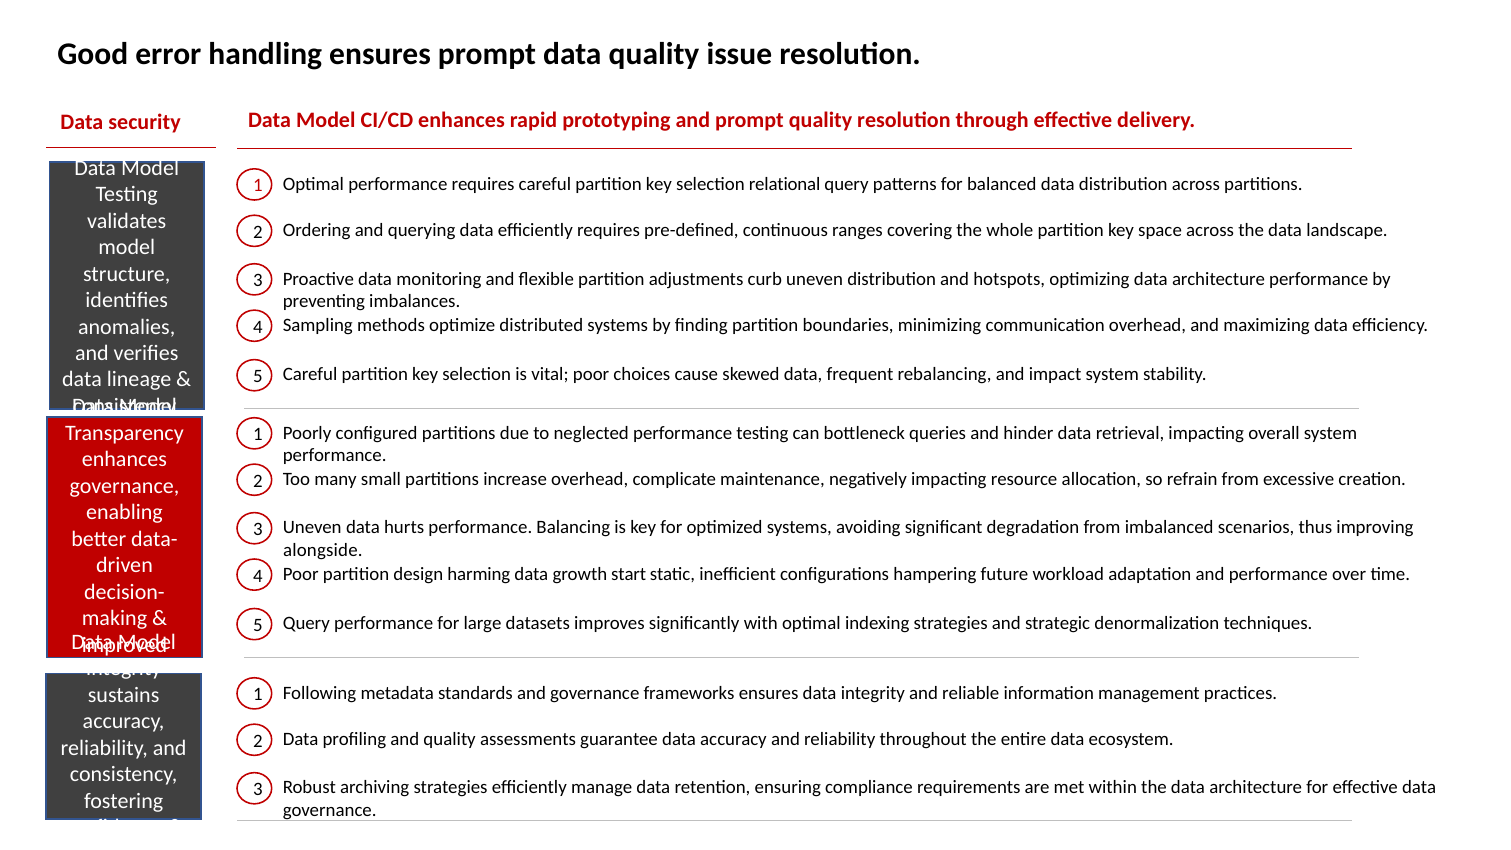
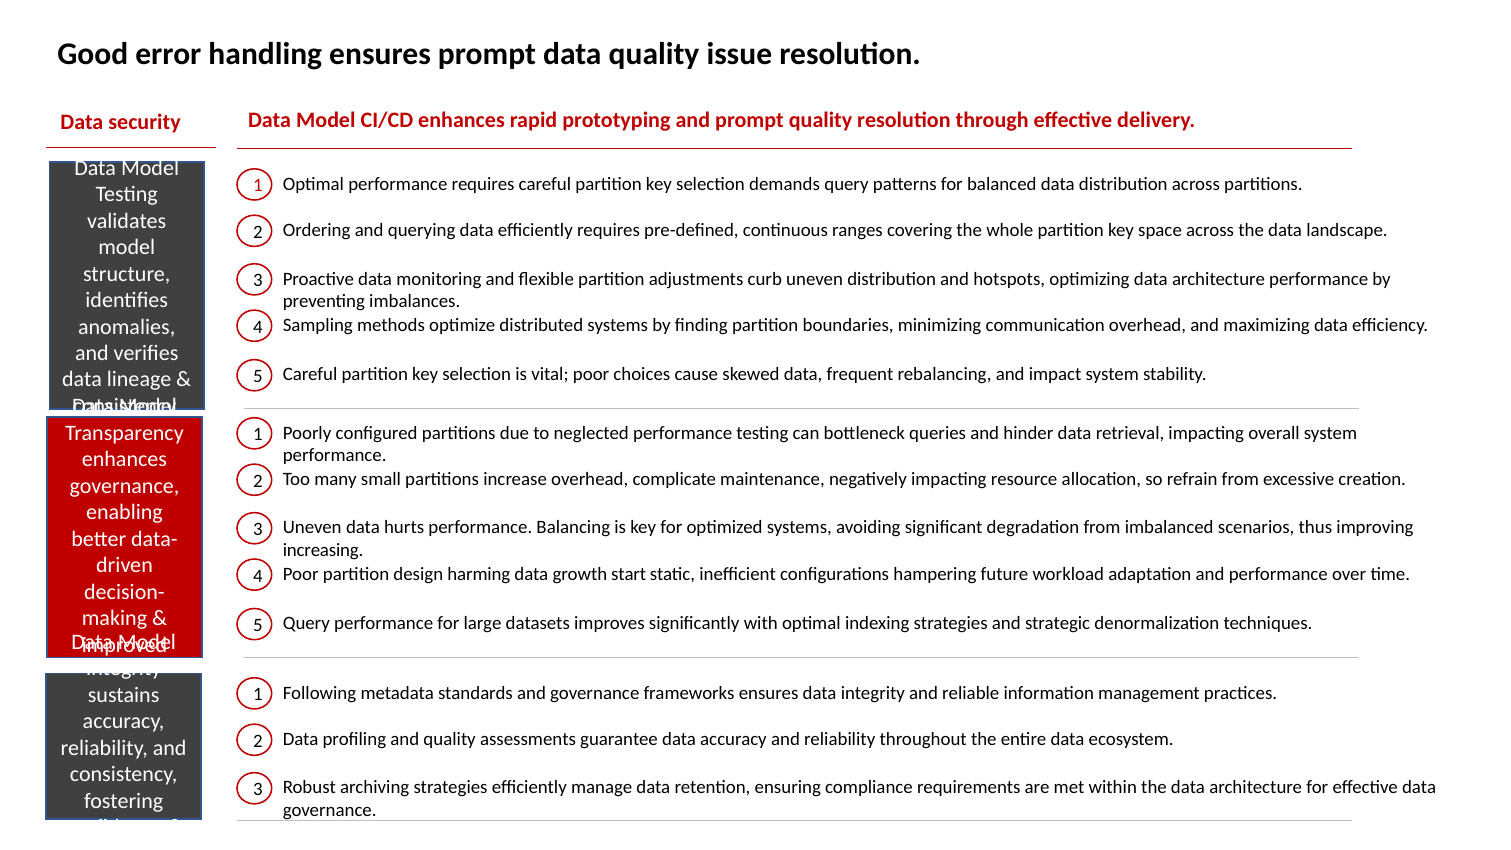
relational: relational -> demands (784, 184)
alongside: alongside -> increasing (323, 550)
